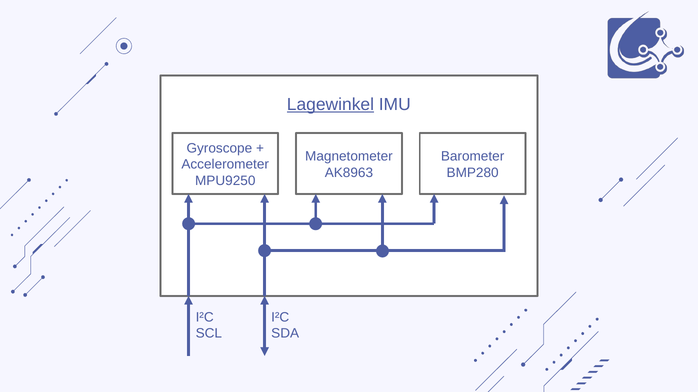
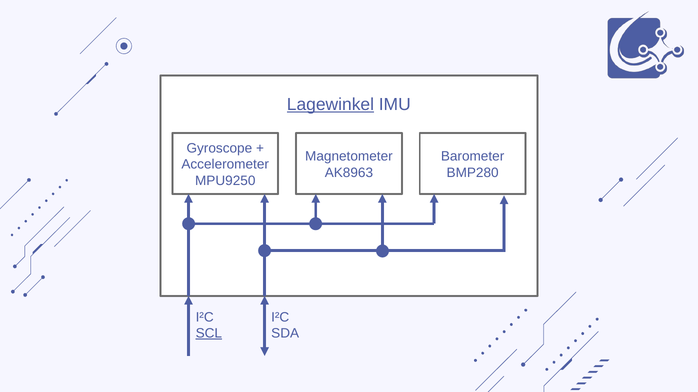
SCL underline: none -> present (209, 334)
